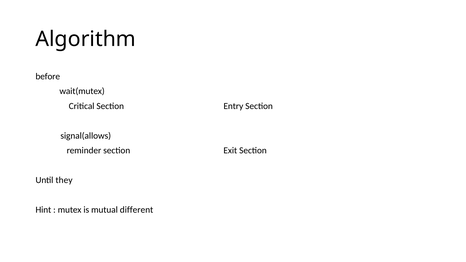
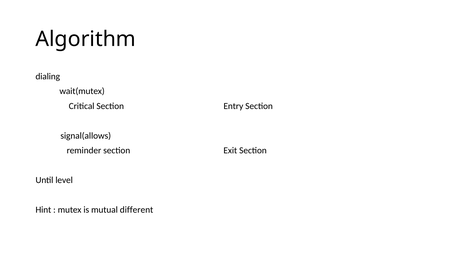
before: before -> dialing (48, 76)
they: they -> level (64, 180)
